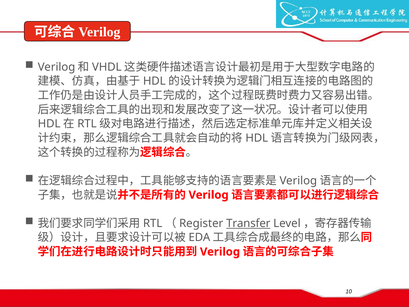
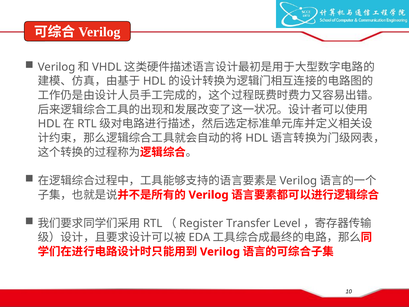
Transfer underline: present -> none (248, 223)
